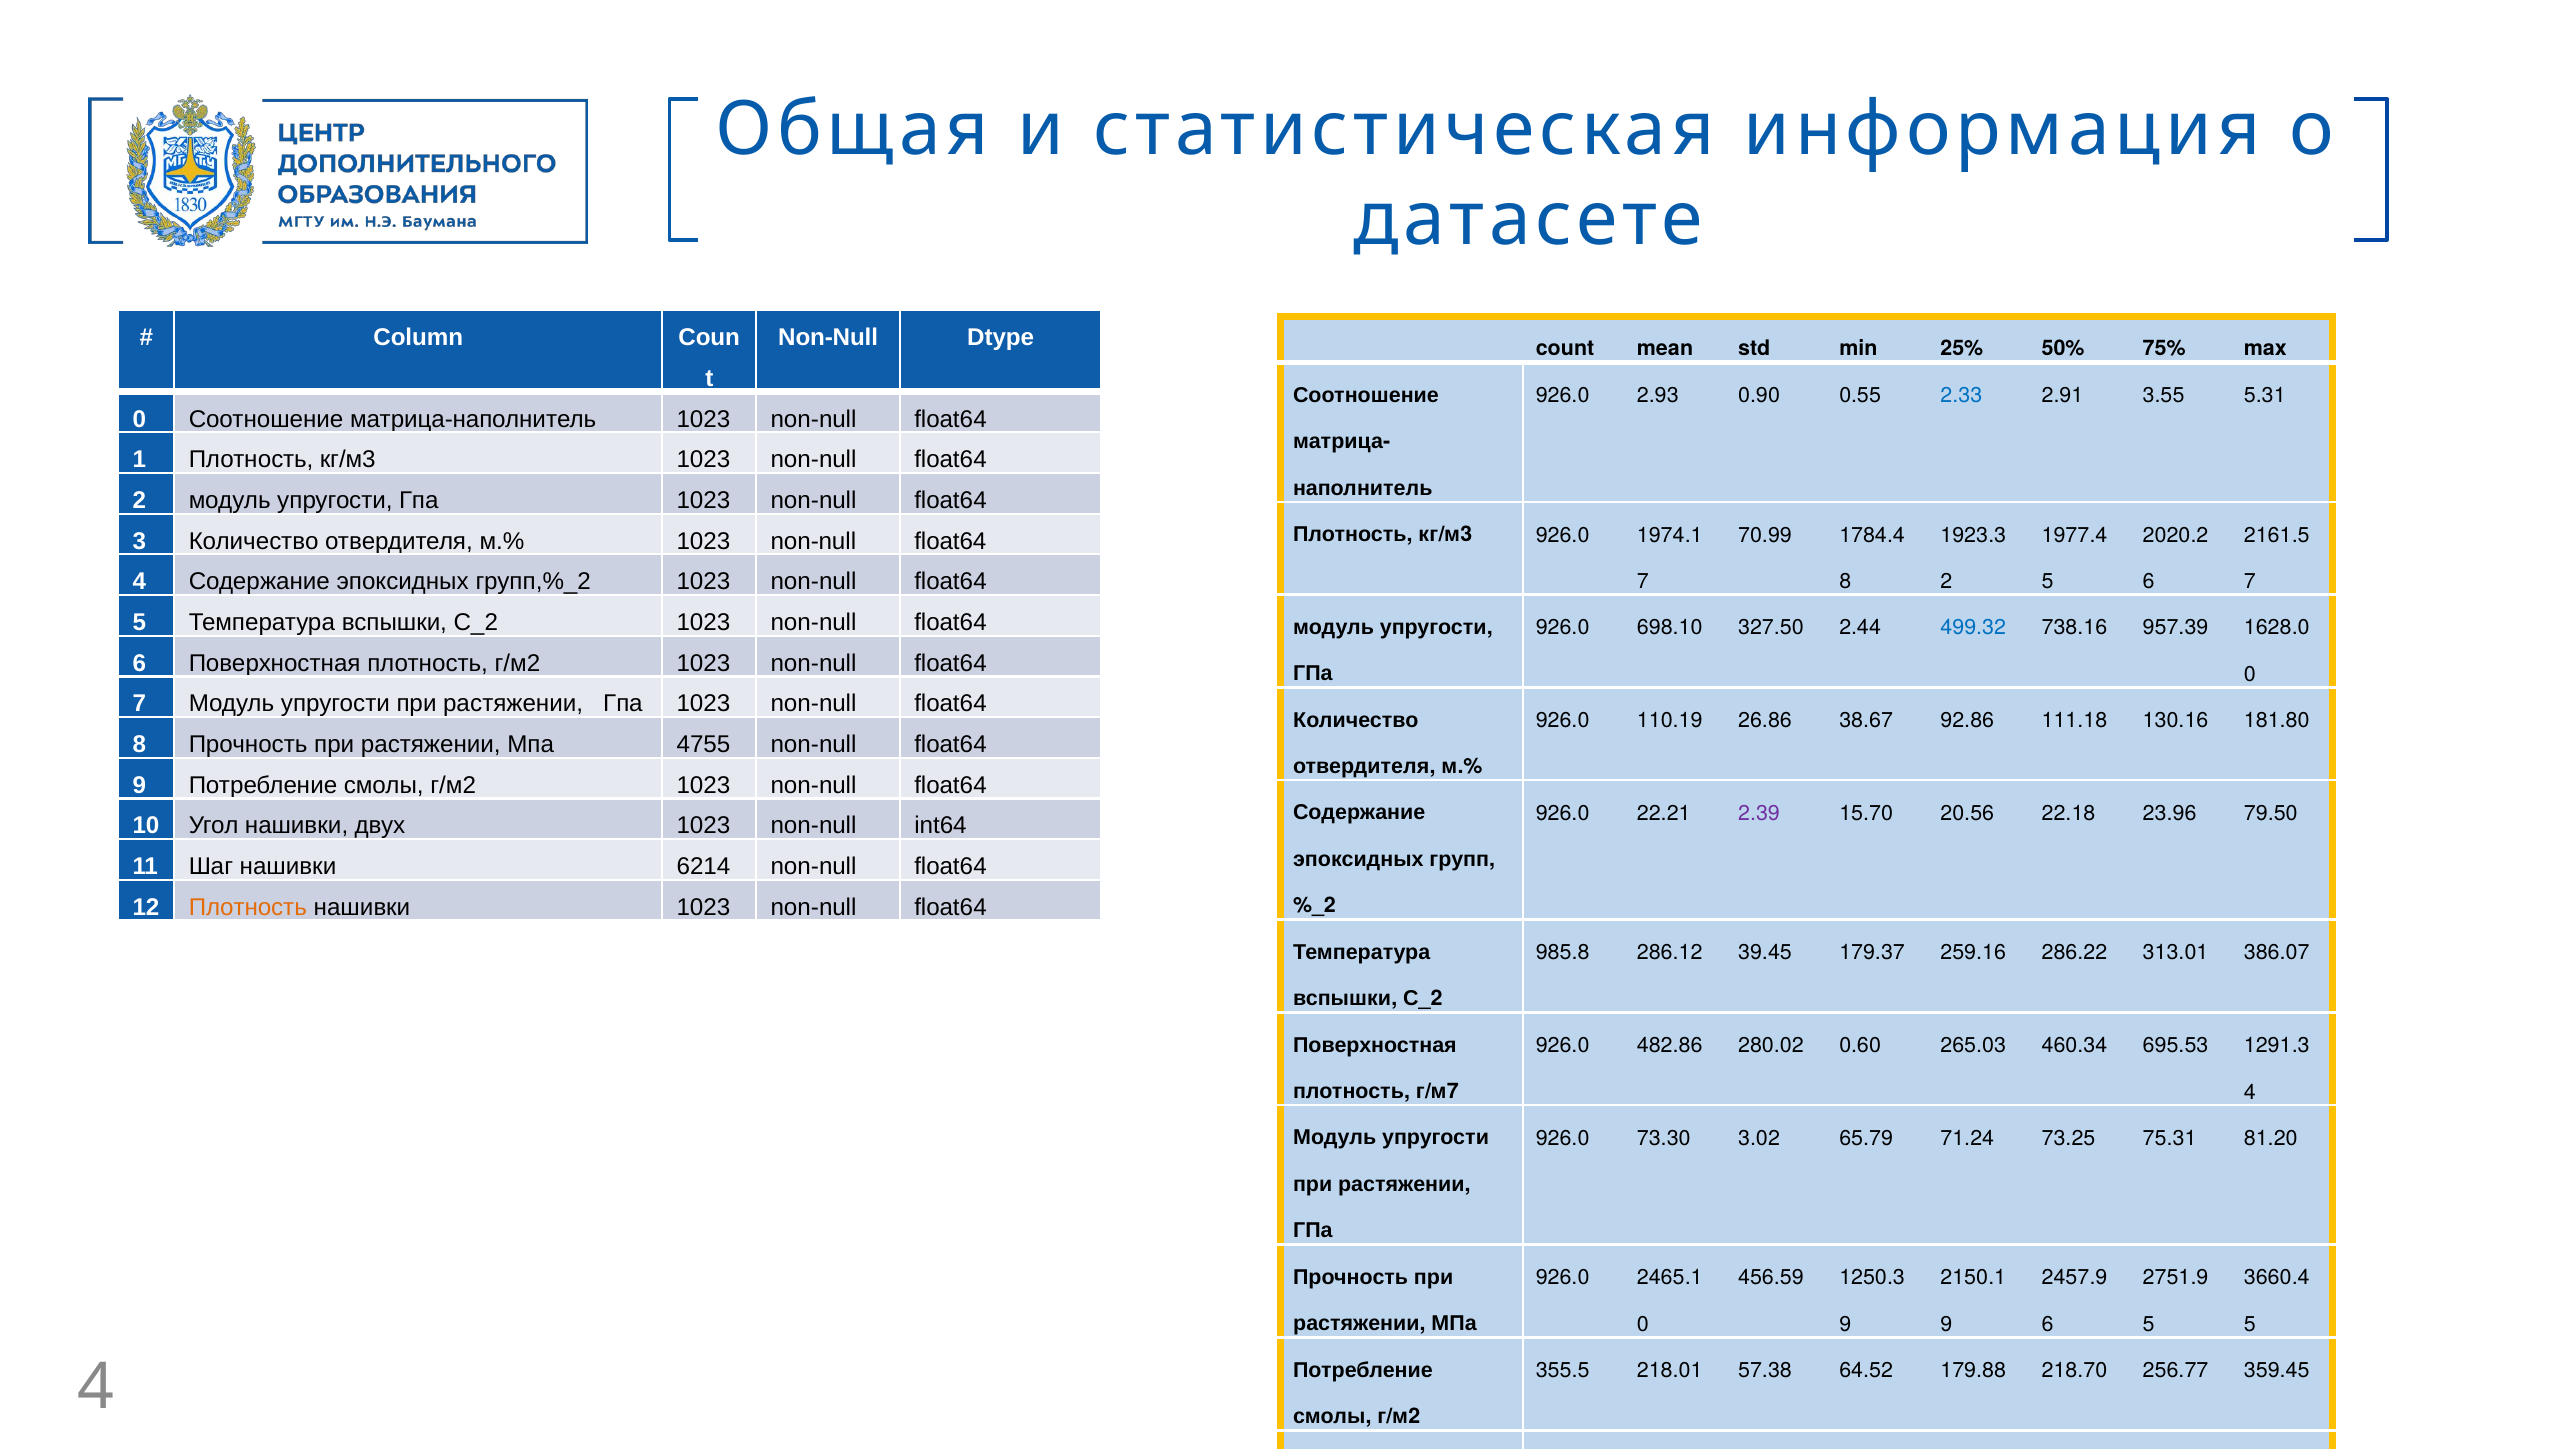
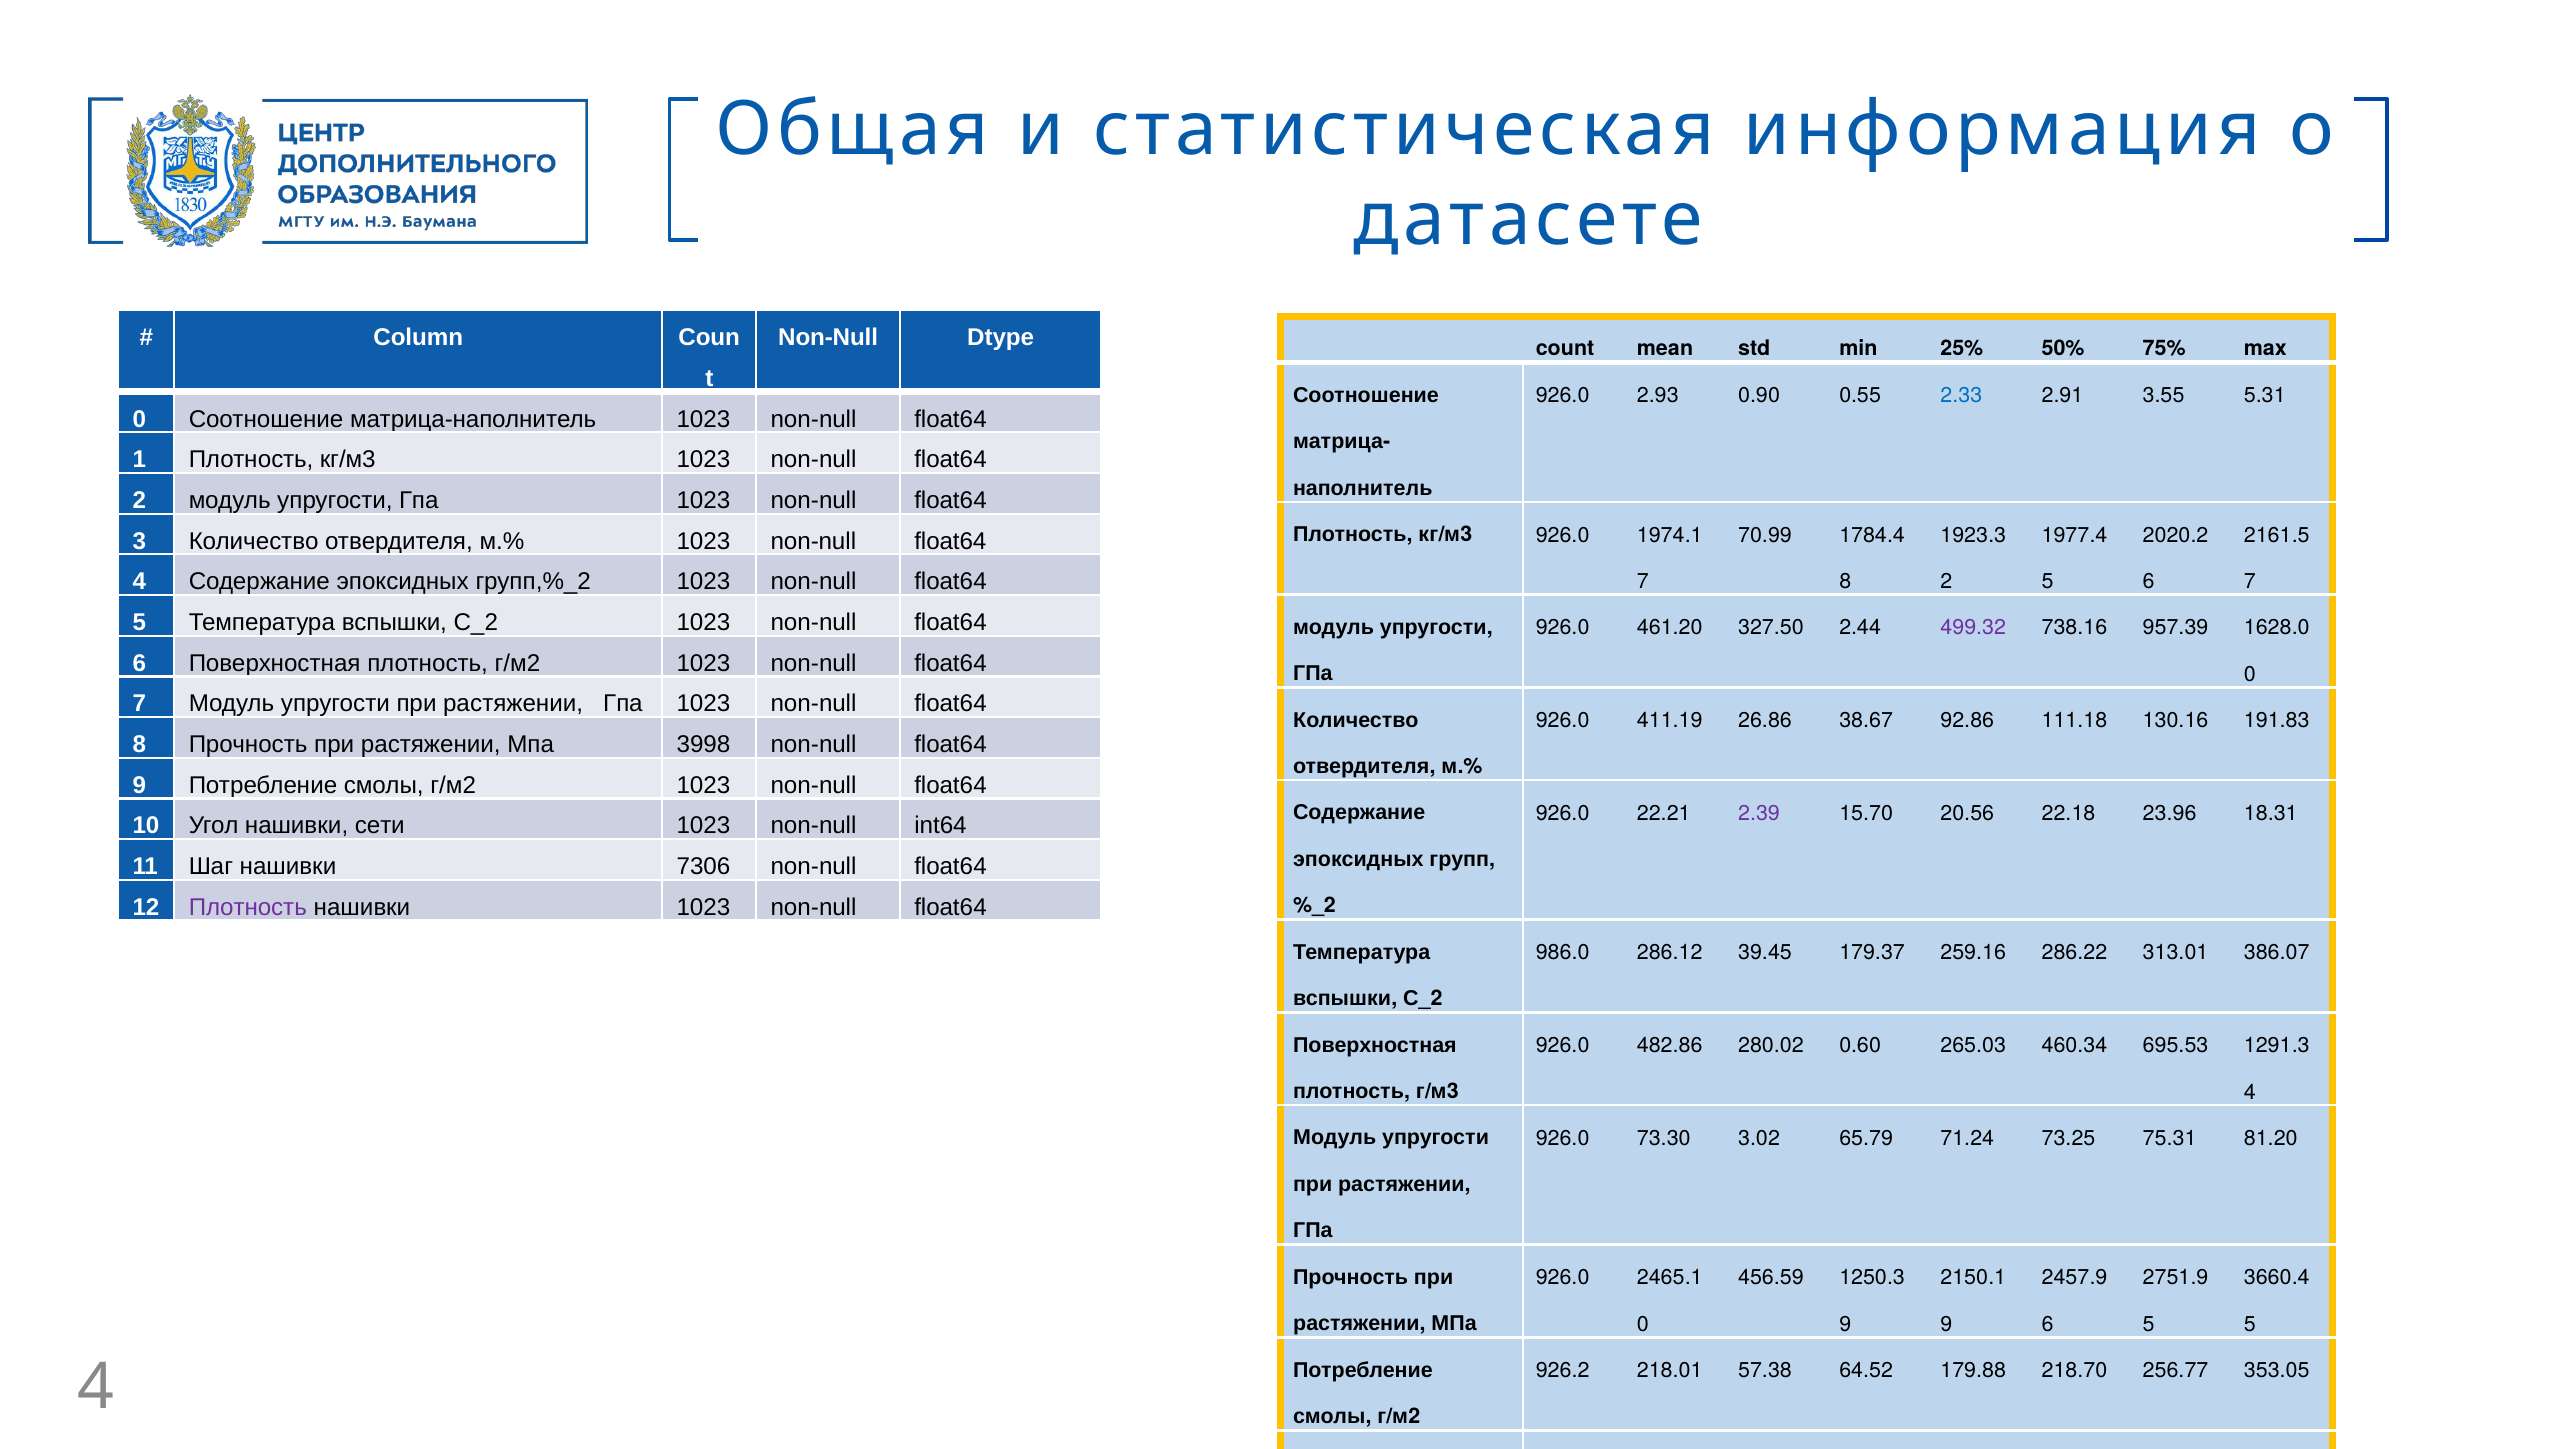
698.10: 698.10 -> 461.20 (1670, 628)
499.32 colour: blue -> purple (1973, 628)
110.19: 110.19 -> 411.19 (1670, 721)
181.80: 181.80 -> 191.83 (2277, 721)
4755: 4755 -> 3998 (704, 745)
79.50: 79.50 -> 18.31 (2271, 813)
двух: двух -> сети (380, 826)
6214: 6214 -> 7306 (704, 867)
Плотность colour: orange -> purple (248, 907)
985.8: 985.8 -> 986.0 (1563, 953)
7: 7 -> 3 (1453, 1091)
355.5: 355.5 -> 926.2 (1563, 1371)
359.45: 359.45 -> 353.05 (2277, 1371)
